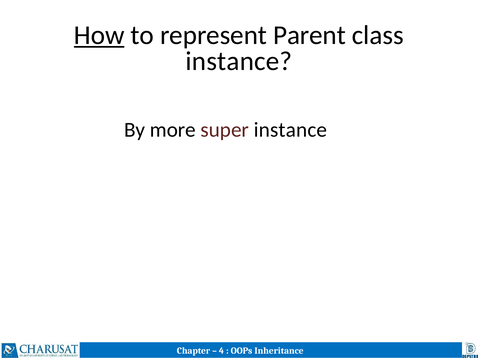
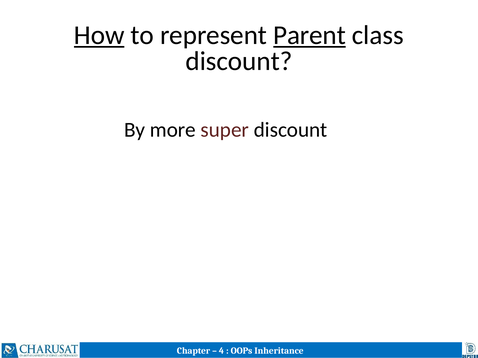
Parent underline: none -> present (309, 35)
instance: instance -> discount (239, 61)
super instance: instance -> discount (291, 130)
